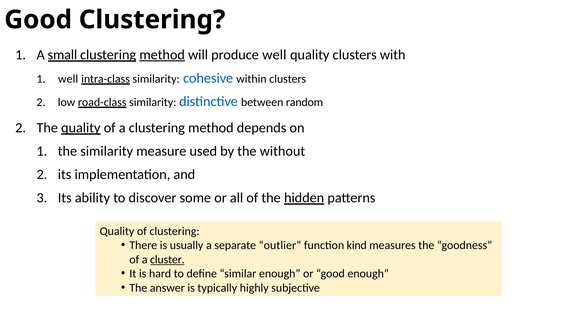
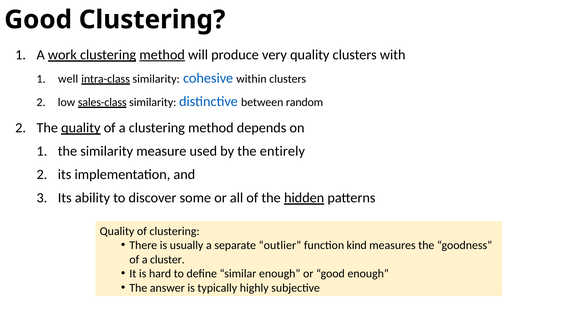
small: small -> work (62, 55)
produce well: well -> very (274, 55)
road-class: road-class -> sales-class (102, 102)
without: without -> entirely (282, 151)
cluster underline: present -> none (167, 260)
